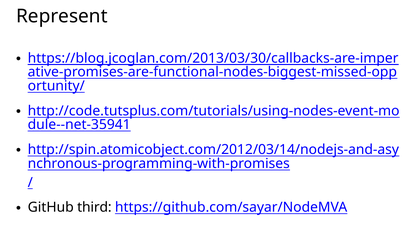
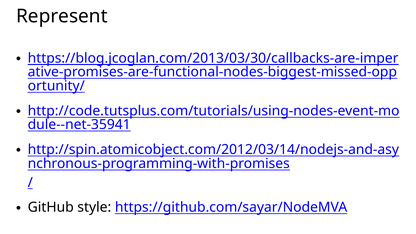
third: third -> style (94, 207)
